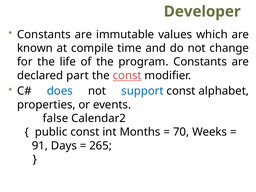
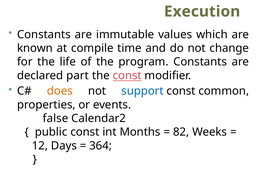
Developer: Developer -> Execution (202, 11)
does colour: blue -> orange (60, 91)
alphabet: alphabet -> common (224, 91)
70: 70 -> 82 (181, 132)
91: 91 -> 12 (40, 146)
265: 265 -> 364 (101, 146)
